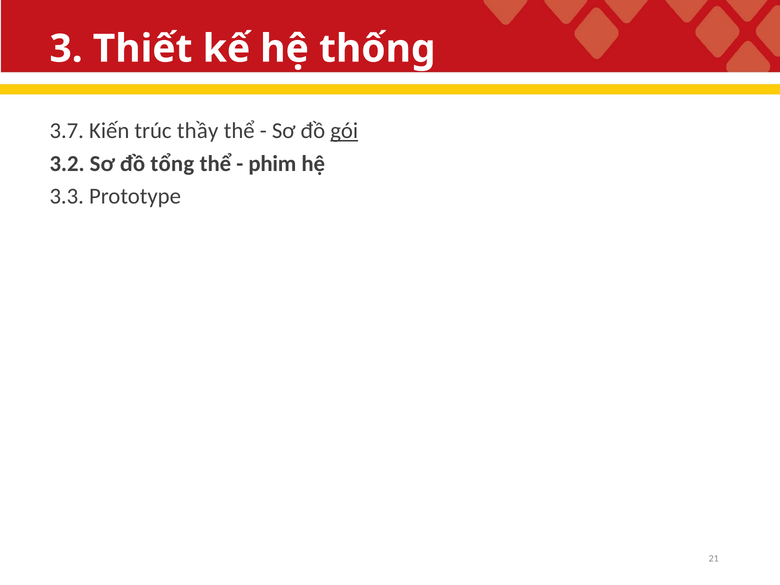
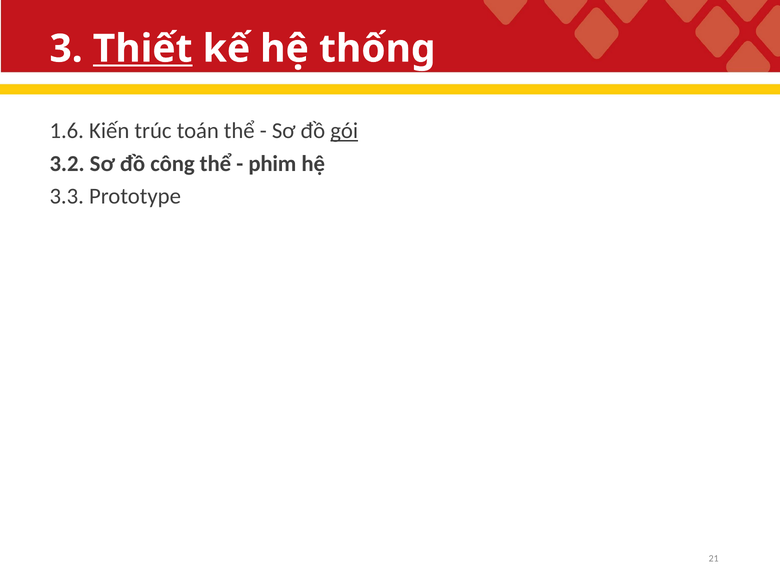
Thiết underline: none -> present (143, 49)
3.7: 3.7 -> 1.6 (67, 131)
thầy: thầy -> toán (198, 131)
tổng: tổng -> công (172, 164)
